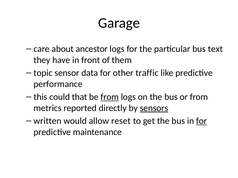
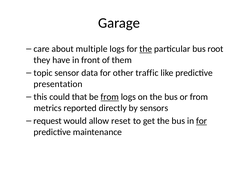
ancestor: ancestor -> multiple (92, 49)
the underline: none -> present (146, 49)
text: text -> root (215, 49)
performance: performance -> presentation (58, 84)
sensors underline: present -> none (154, 108)
written: written -> request (48, 121)
